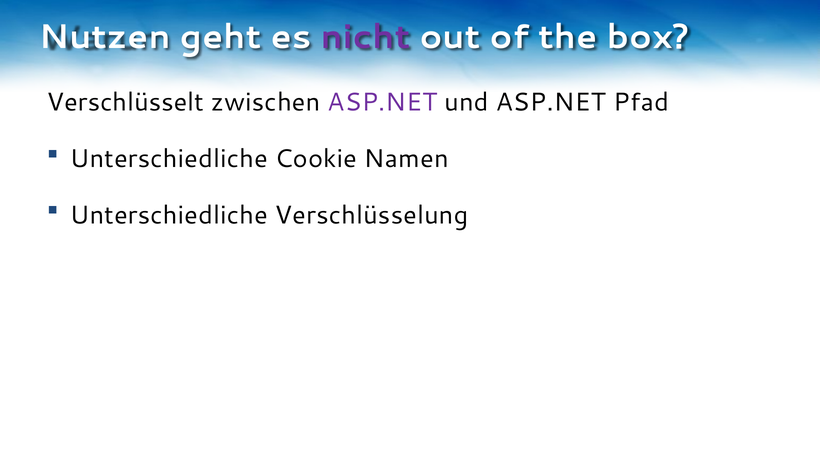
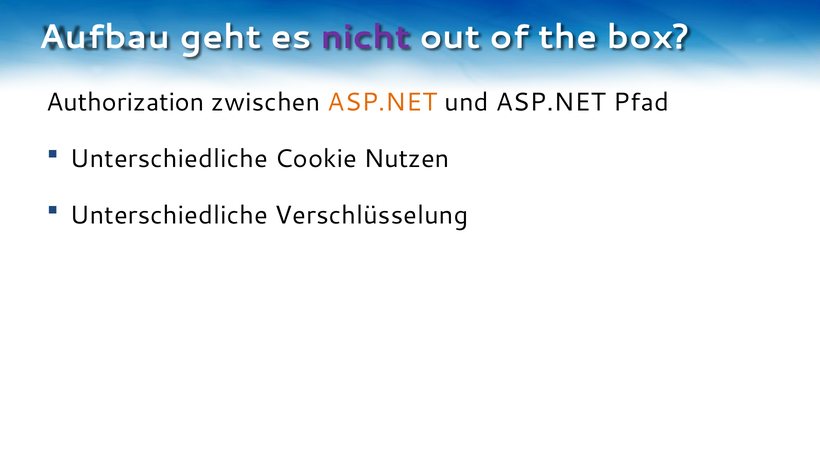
Nutzen: Nutzen -> Aufbau (104, 37)
Verschlüsselt: Verschlüsselt -> Authorization (125, 102)
ASP.NET colour: purple -> orange (382, 102)
Namen: Namen -> Nutzen (407, 159)
